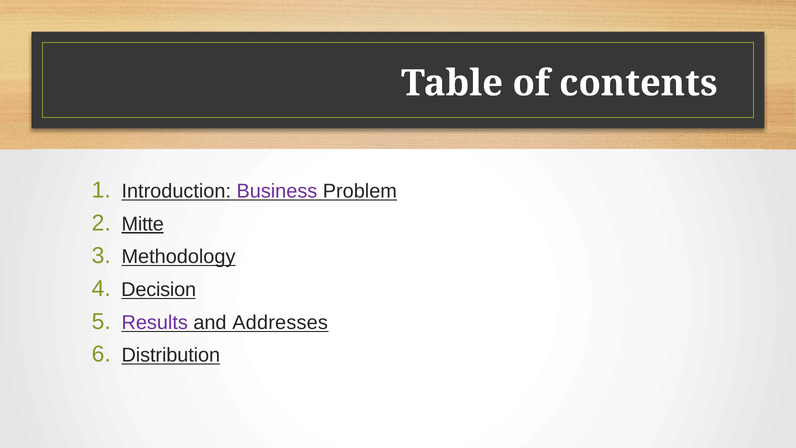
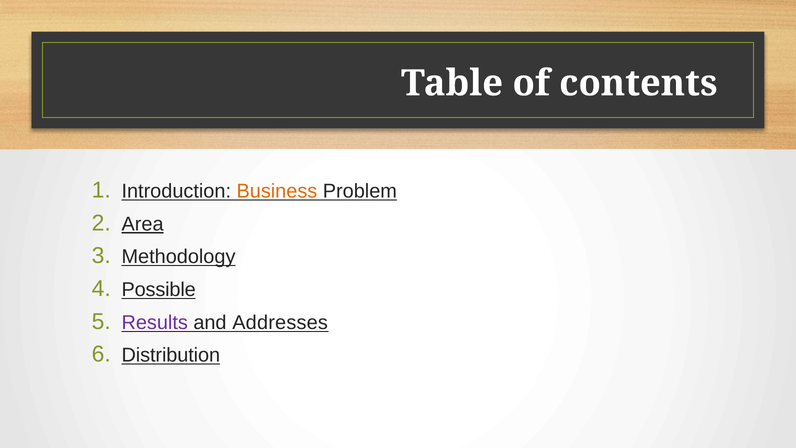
Business colour: purple -> orange (277, 191)
Mitte: Mitte -> Area (143, 224)
Decision: Decision -> Possible (159, 290)
